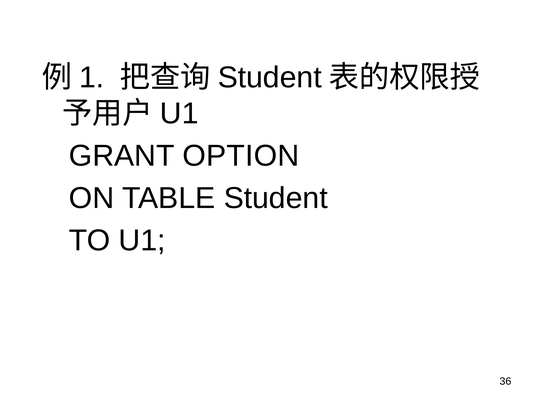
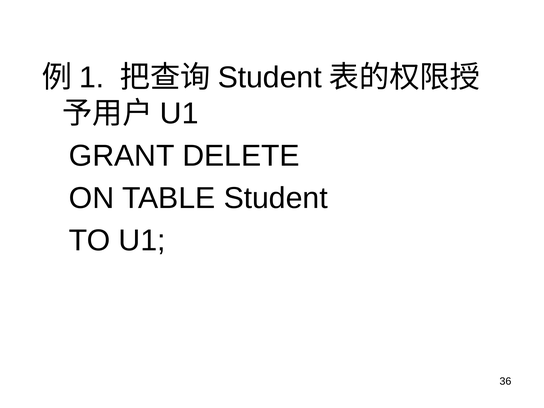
OPTION: OPTION -> DELETE (241, 156)
